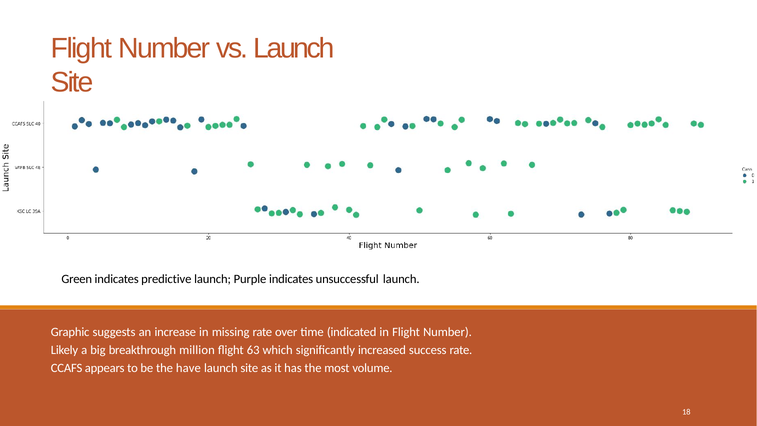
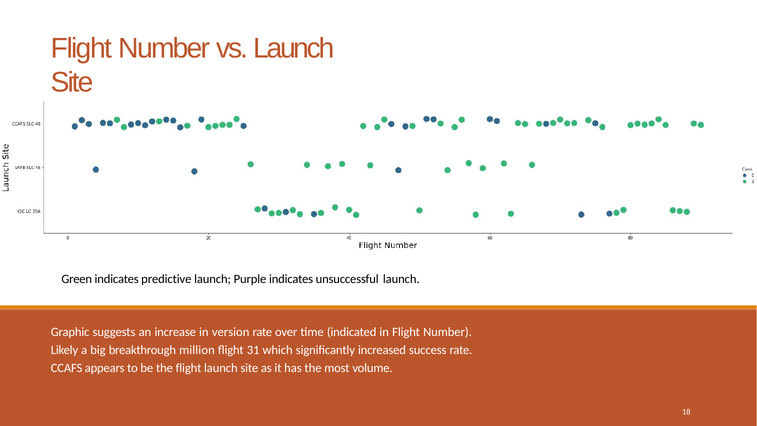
missing: missing -> version (231, 332)
63: 63 -> 31 (253, 350)
the have: have -> flight (189, 368)
